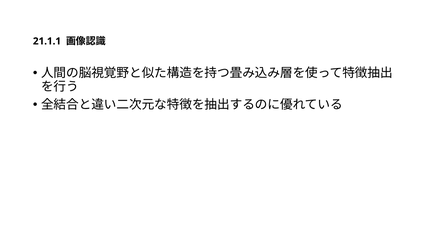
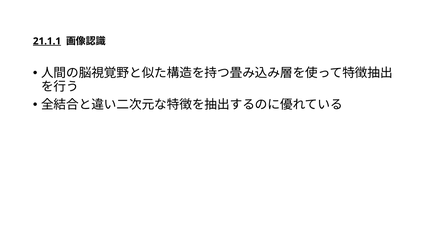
21.1.1 underline: none -> present (47, 41)
